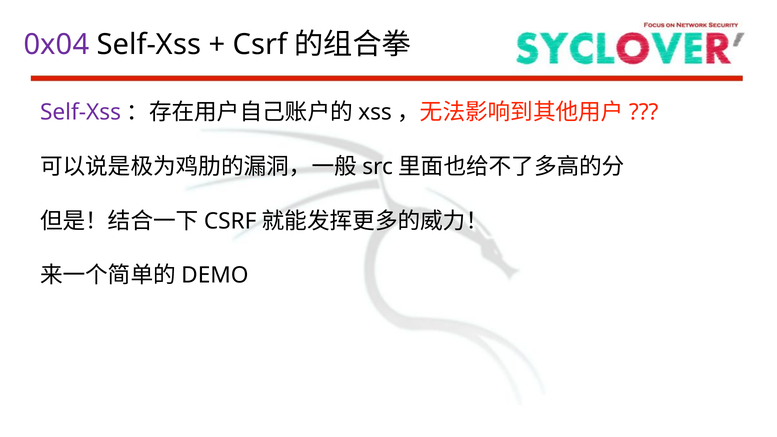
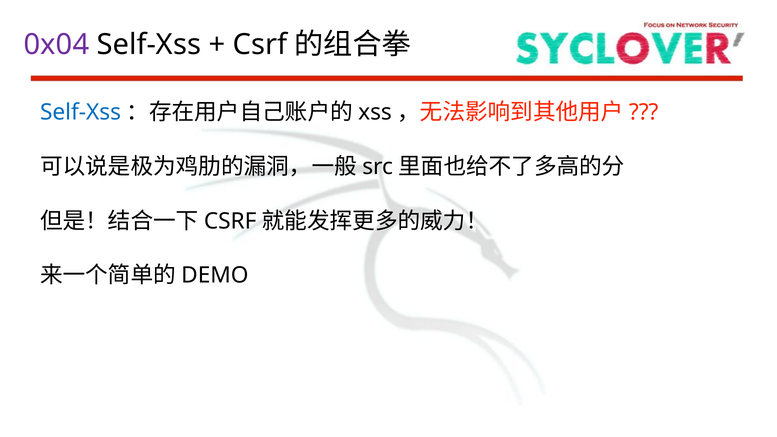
Self-Xss colour: purple -> blue (81, 112)
